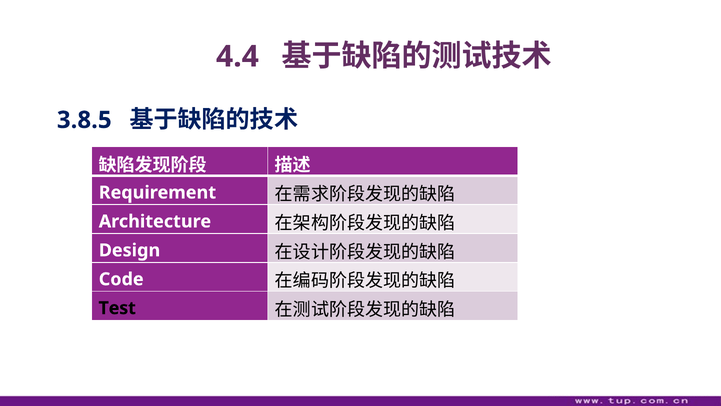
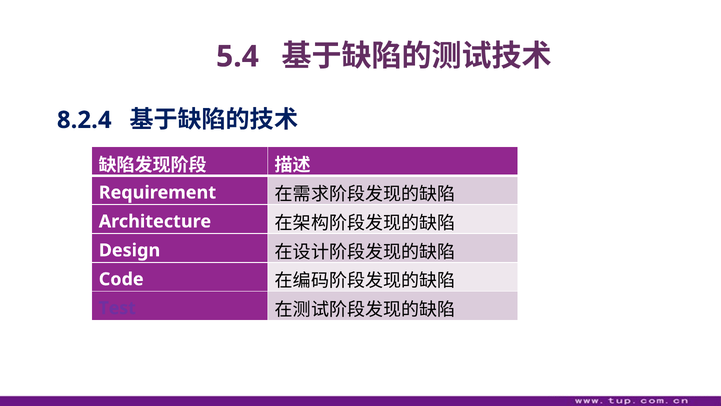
4.4: 4.4 -> 5.4 (237, 56)
3.8.5: 3.8.5 -> 8.2.4 (84, 120)
Test colour: black -> purple (117, 308)
